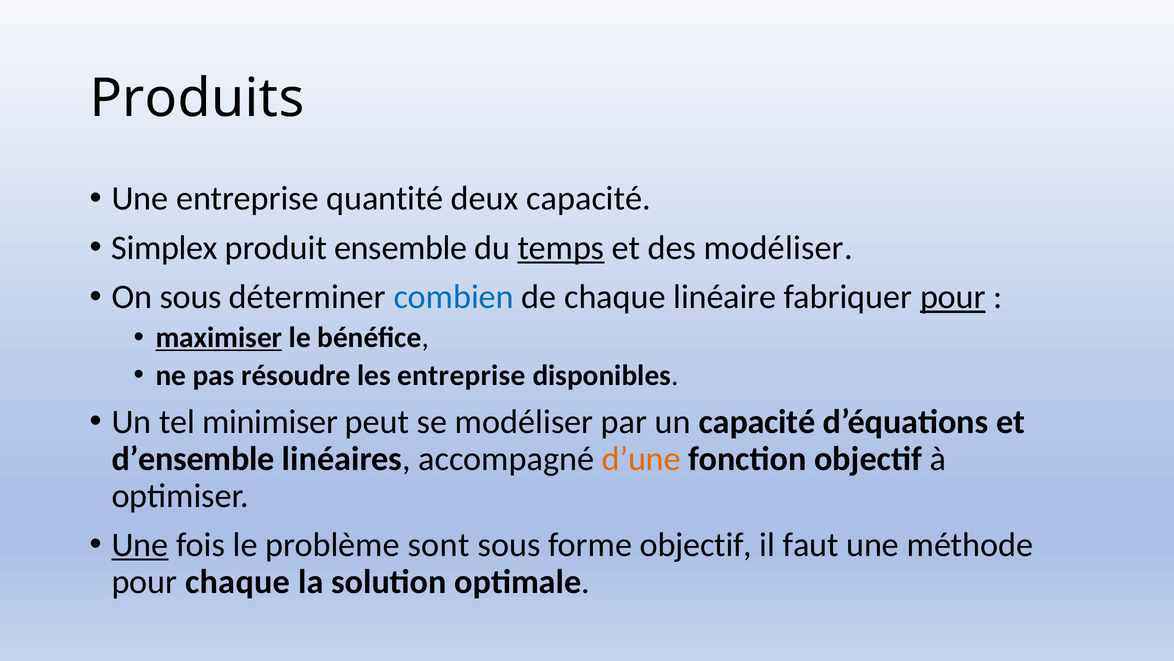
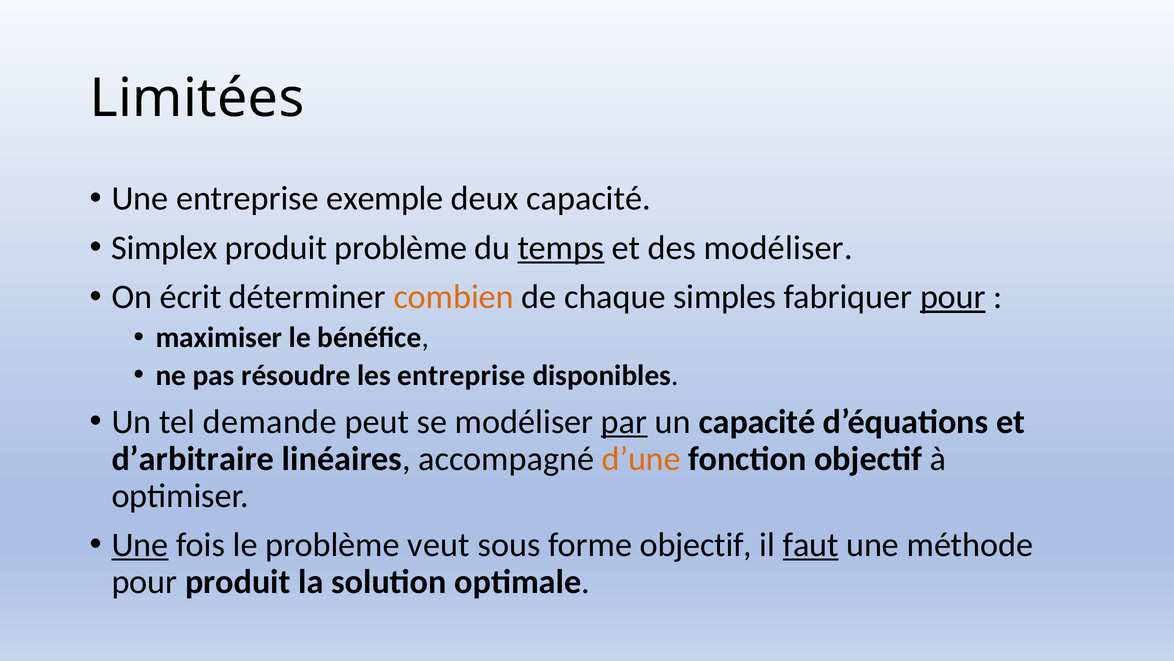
Produits: Produits -> Limitées (197, 99)
quantité: quantité -> exemple (385, 198)
produit ensemble: ensemble -> problème (401, 248)
On sous: sous -> écrit (191, 297)
combien colour: blue -> orange (454, 297)
linéaire: linéaire -> simples (725, 297)
maximiser underline: present -> none (219, 337)
minimiser: minimiser -> demande (270, 421)
par underline: none -> present (624, 421)
d’ensemble: d’ensemble -> d’arbitraire (193, 458)
sont: sont -> veut (439, 544)
faut underline: none -> present (811, 544)
pour chaque: chaque -> produit (238, 581)
